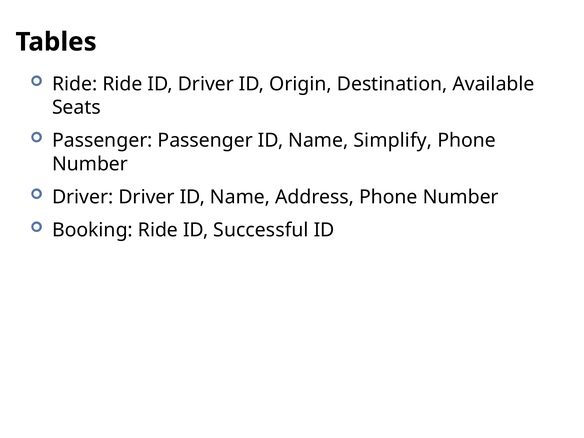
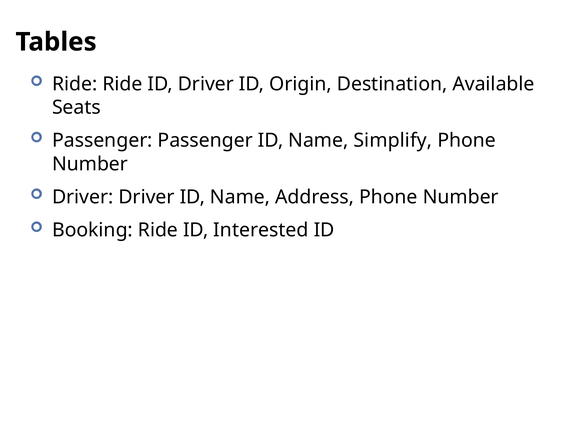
Successful: Successful -> Interested (261, 230)
